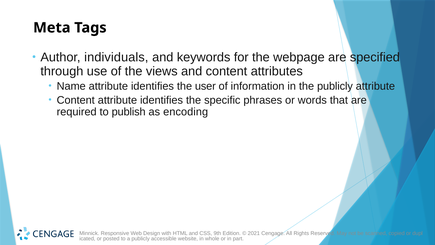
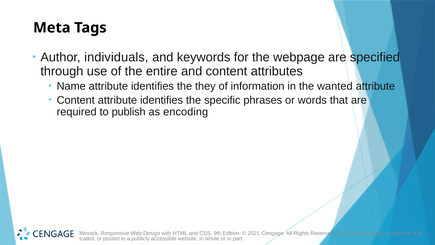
views: views -> entire (162, 71)
user: user -> they (205, 86)
the publicly: publicly -> wanted (335, 86)
